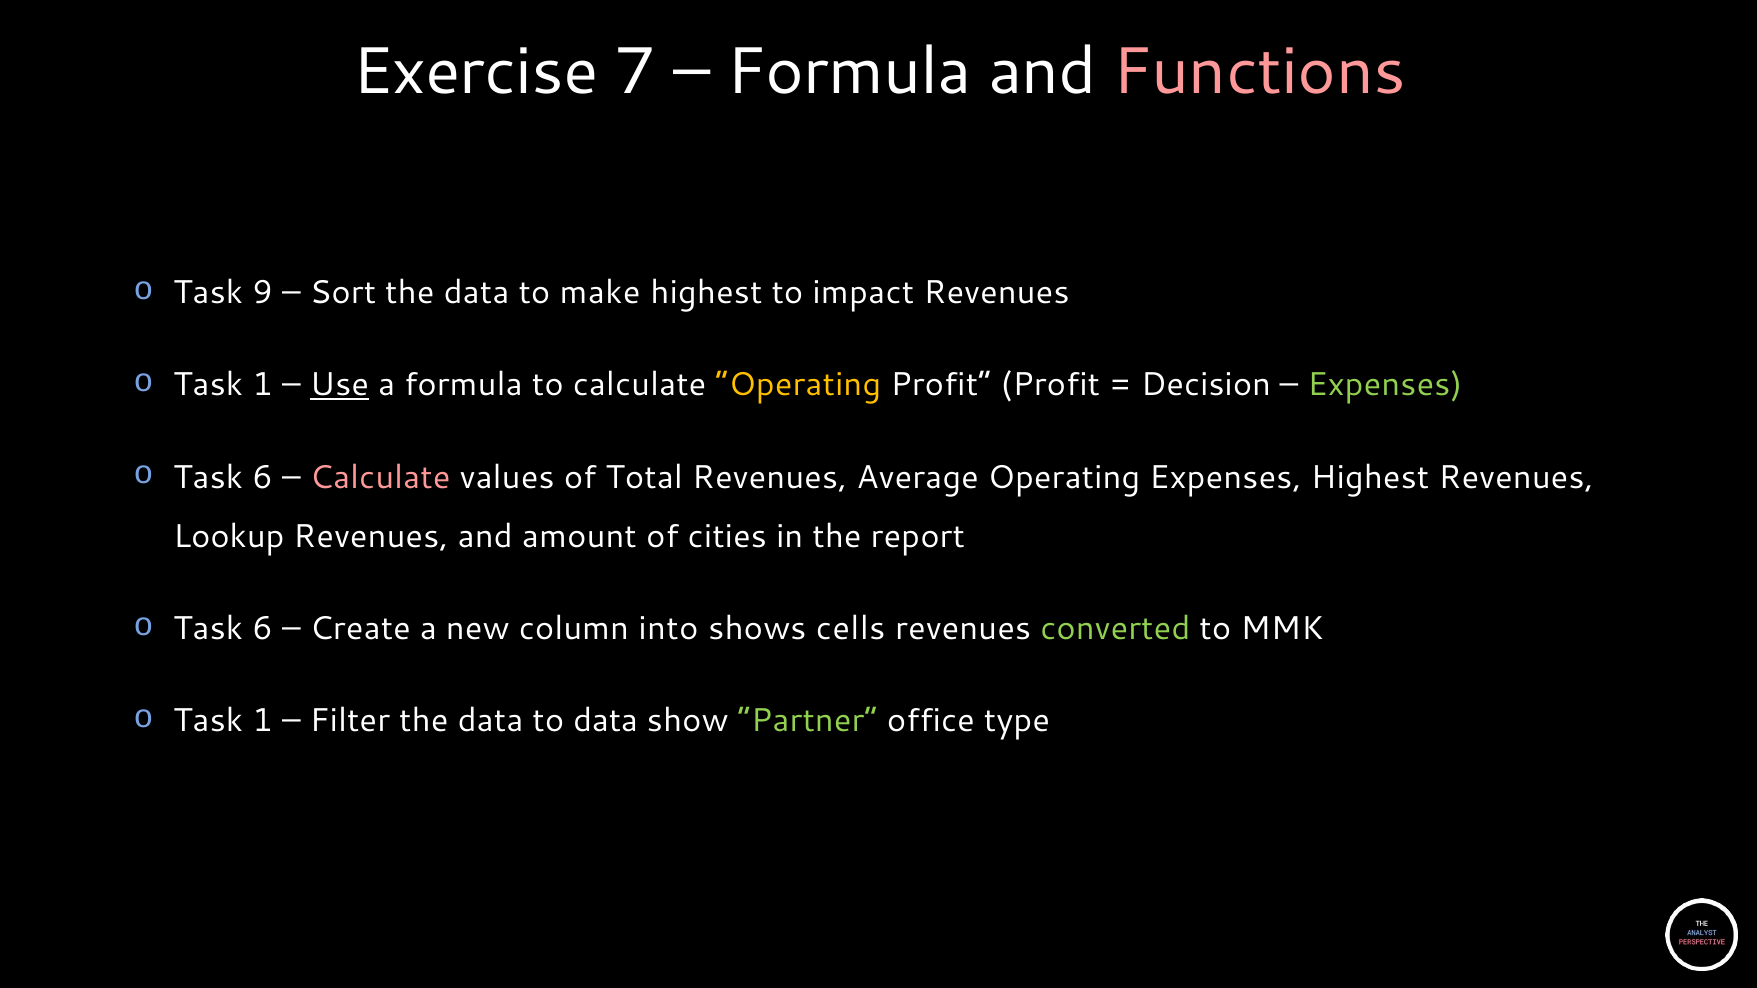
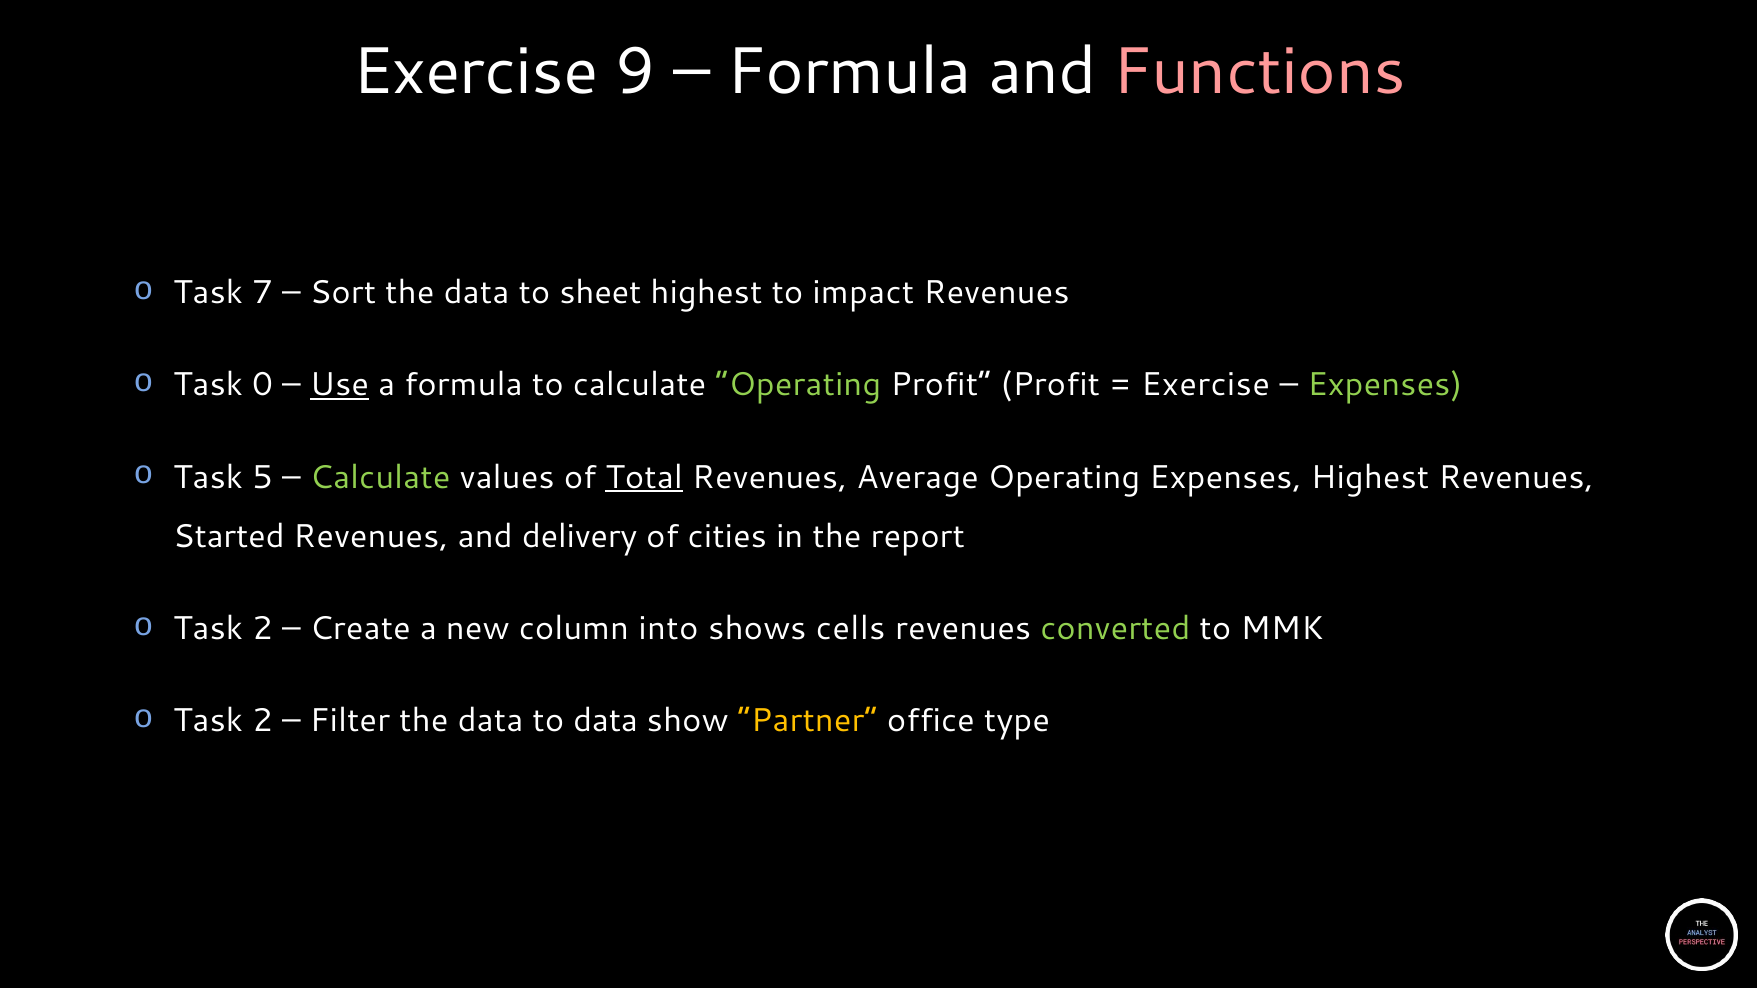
7: 7 -> 9 (636, 72)
9: 9 -> 7 (263, 293)
make: make -> sheet (600, 293)
1: 1 -> 0 (263, 385)
Operating colour: yellow -> light green (798, 385)
Decision: Decision -> Exercise (1206, 385)
6: 6 -> 5 (263, 477)
Calculate colour: pink -> light green (380, 477)
Total underline: none -> present (644, 477)
Lookup: Lookup -> Started (229, 537)
amount: amount -> delivery (580, 537)
6: 6 -> 2 (263, 629)
1: 1 -> 2 (263, 721)
Partner colour: light green -> yellow (808, 721)
